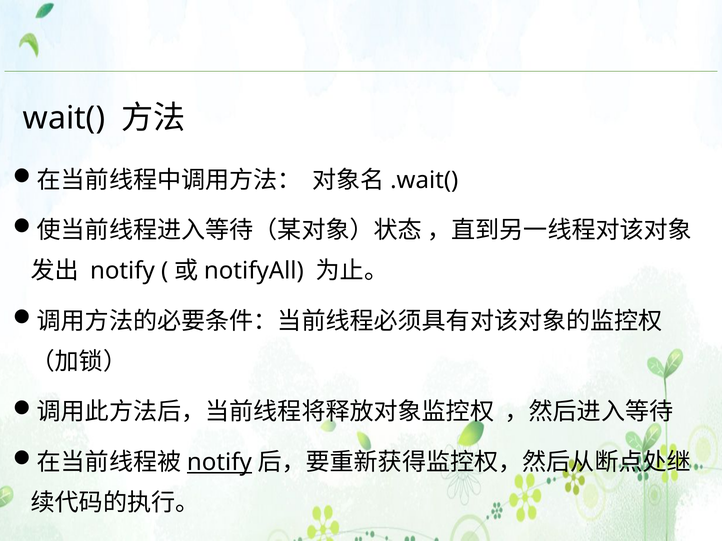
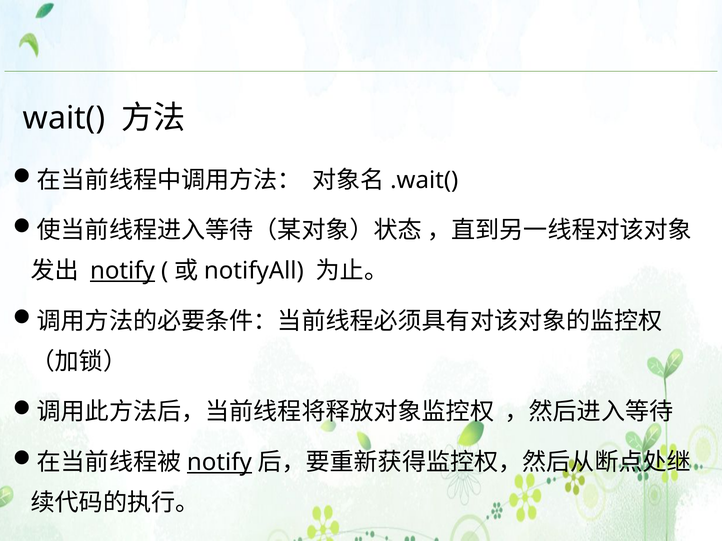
notify underline: none -> present (122, 271)
